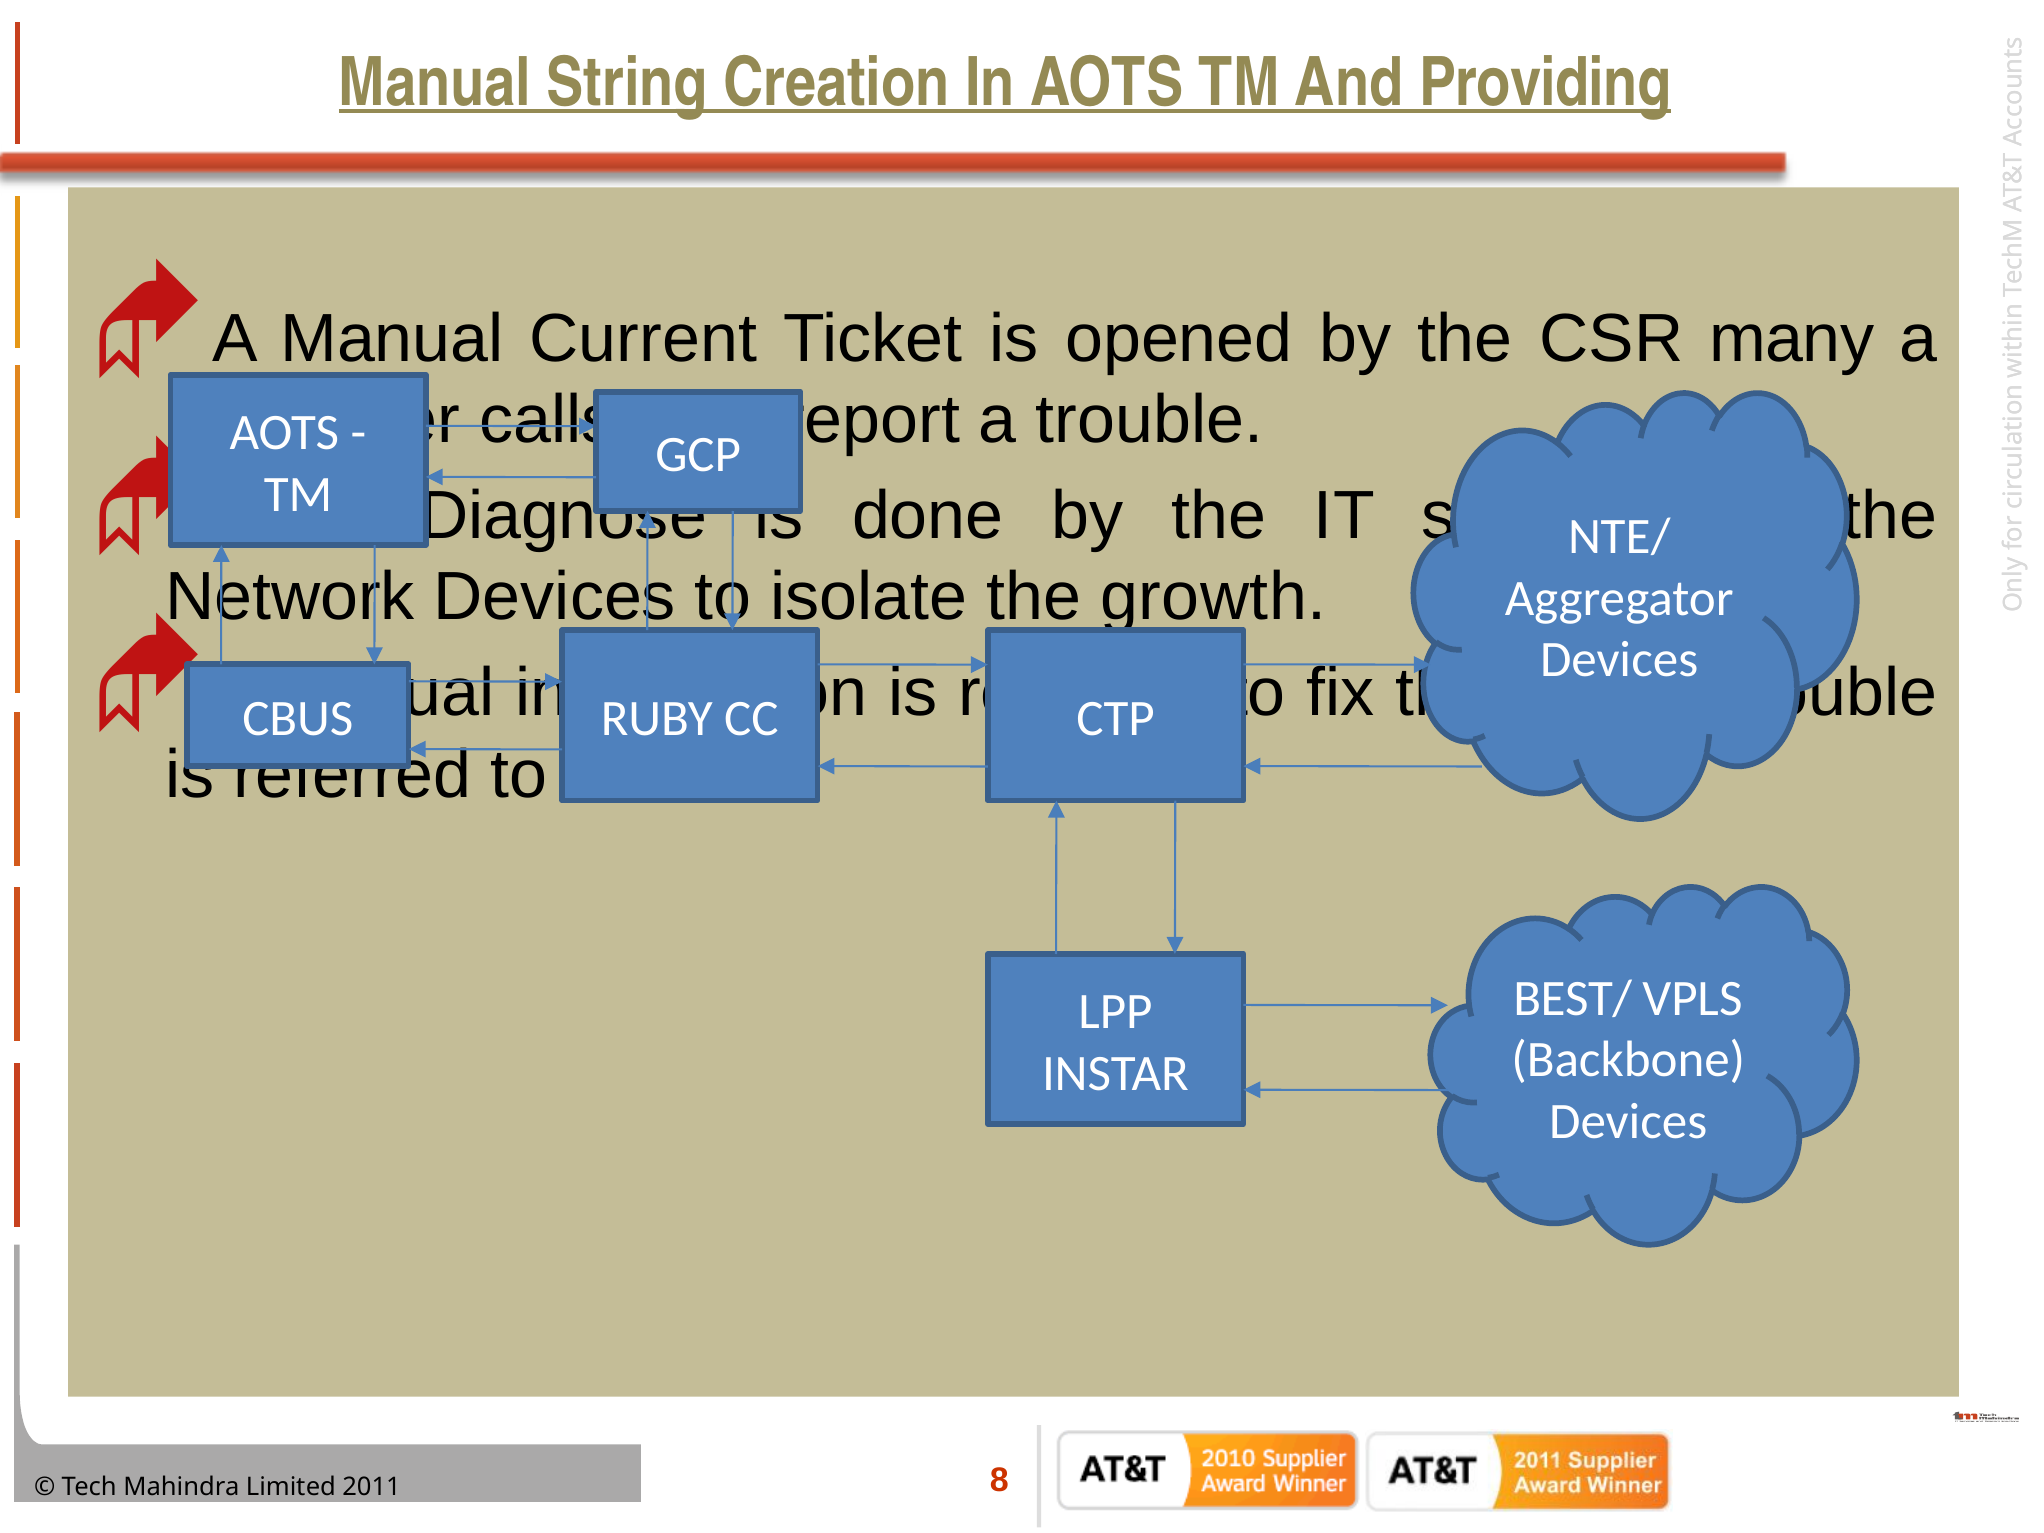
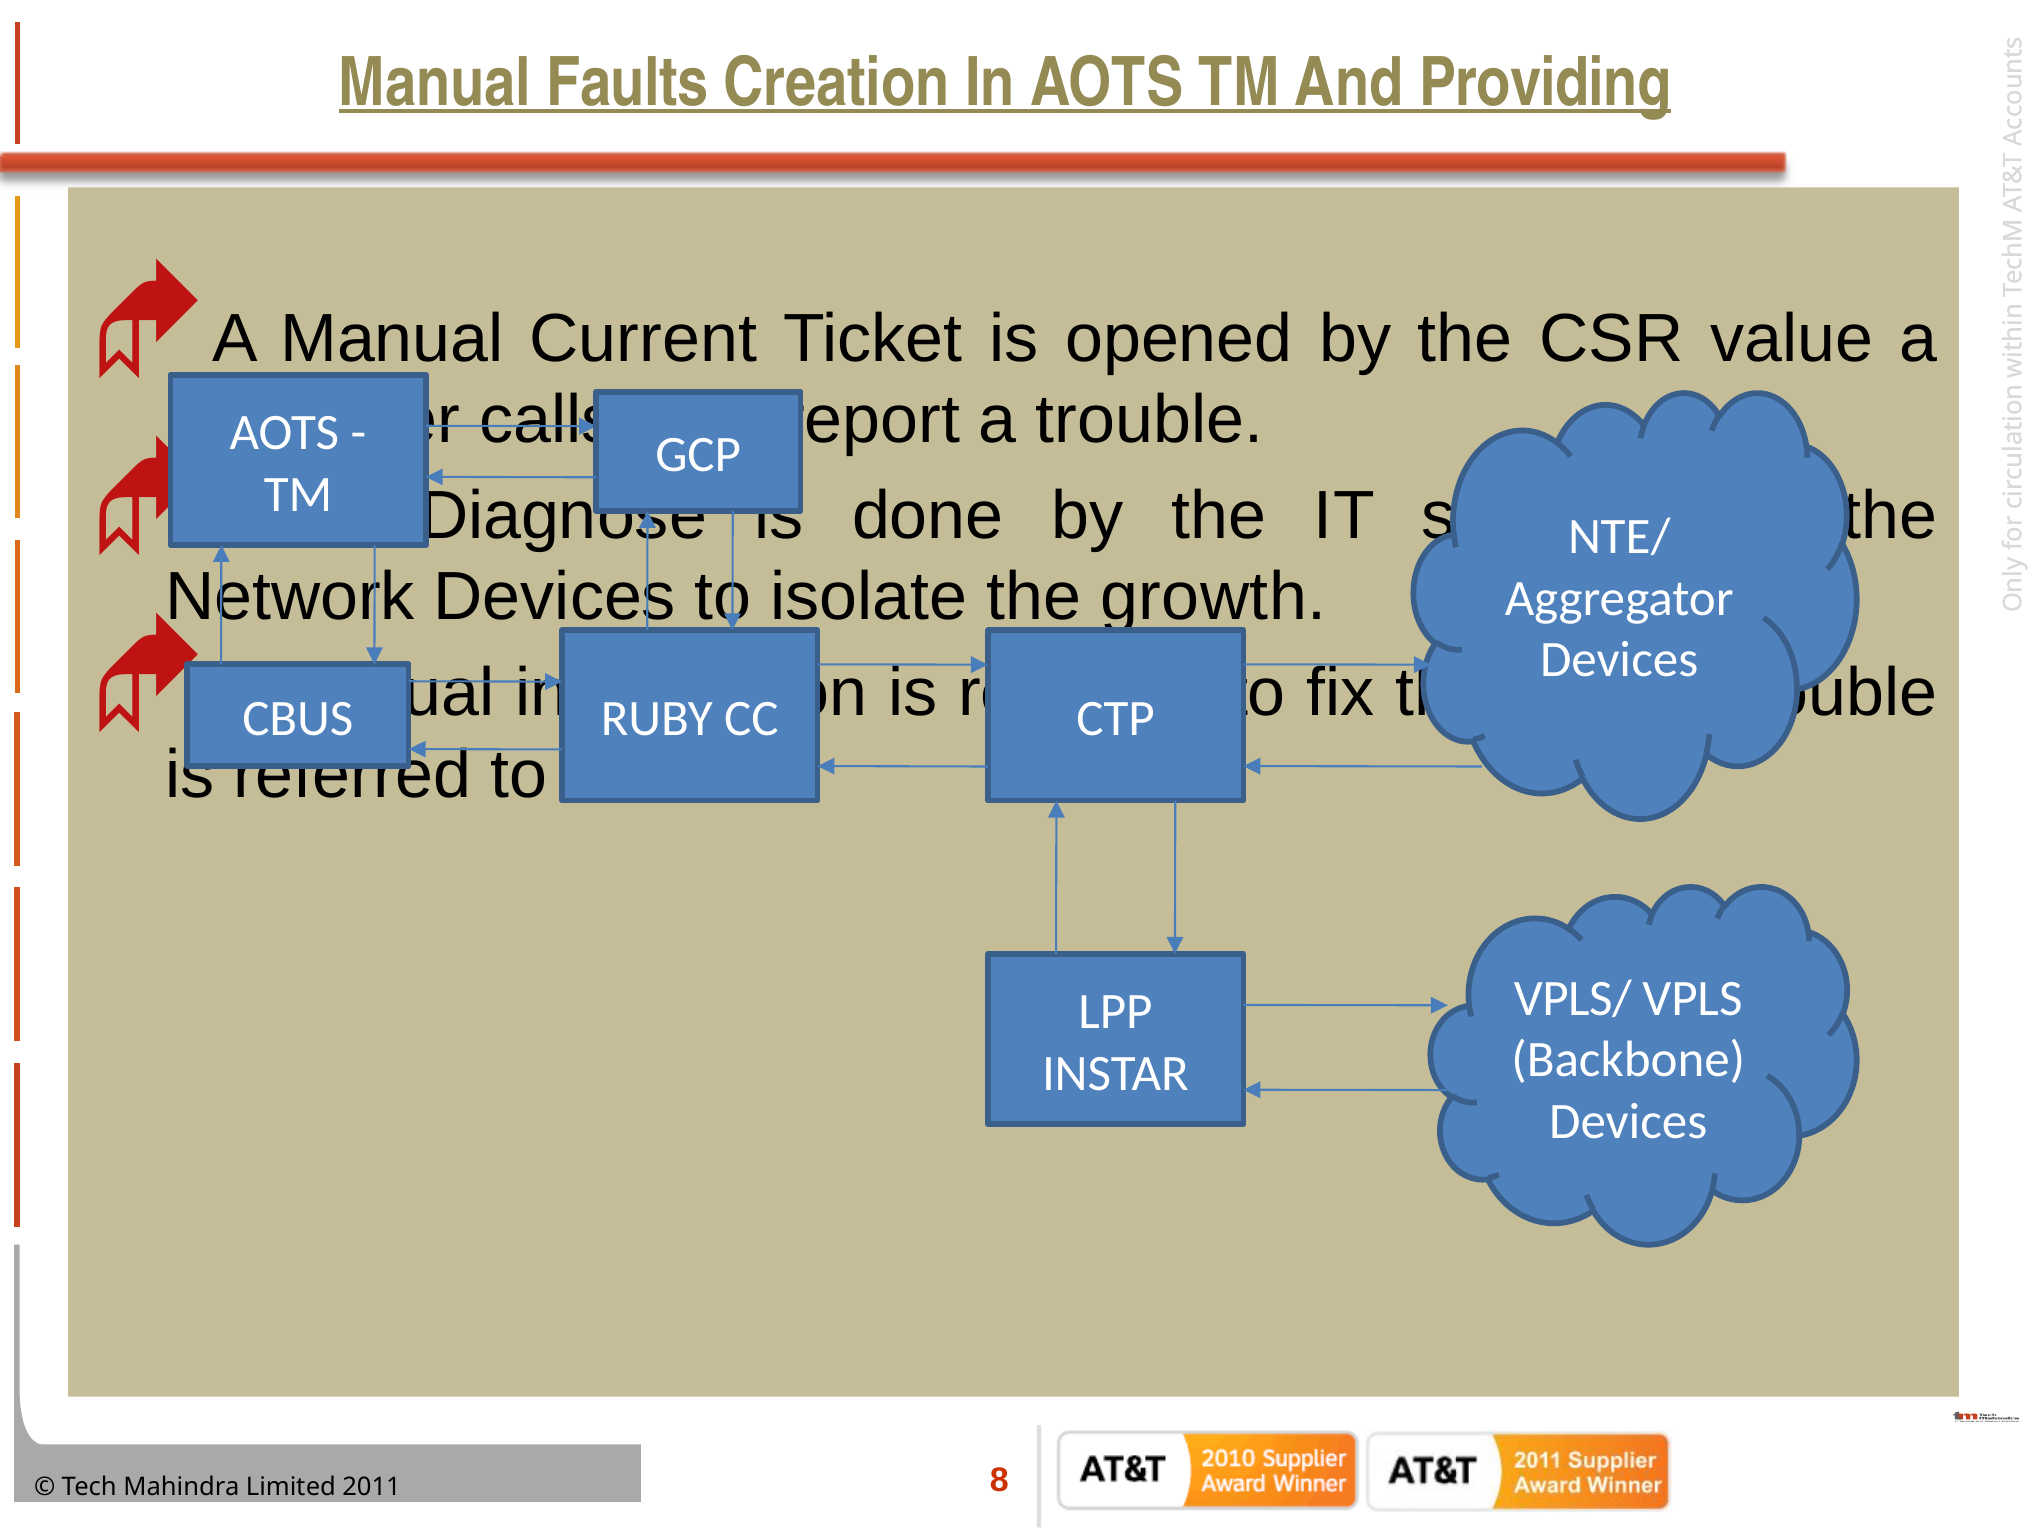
String: String -> Faults (627, 83)
many: many -> value (1792, 339)
BEST/: BEST/ -> VPLS/ (1573, 999)
